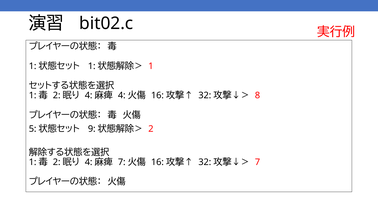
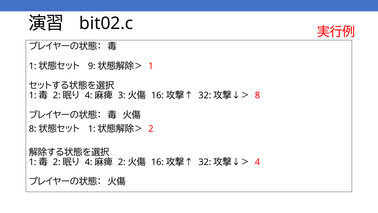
1: 1 -> 9 (92, 66)
4: 4 -> 3 (122, 95)
5: 5 -> 8 (33, 129)
9: 9 -> 1 (92, 129)
7: 7 -> 2 (122, 162)
7: 7 -> 4 (257, 162)
